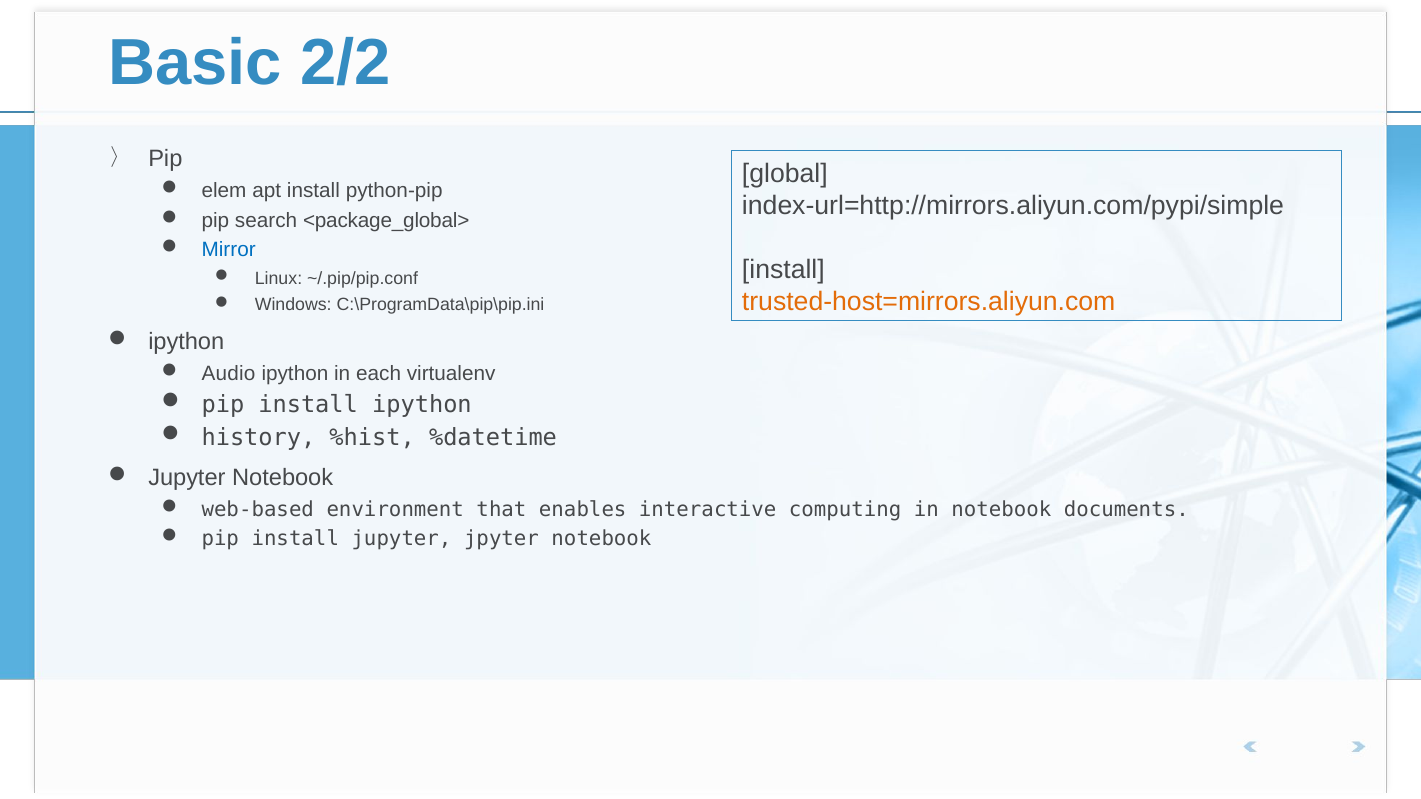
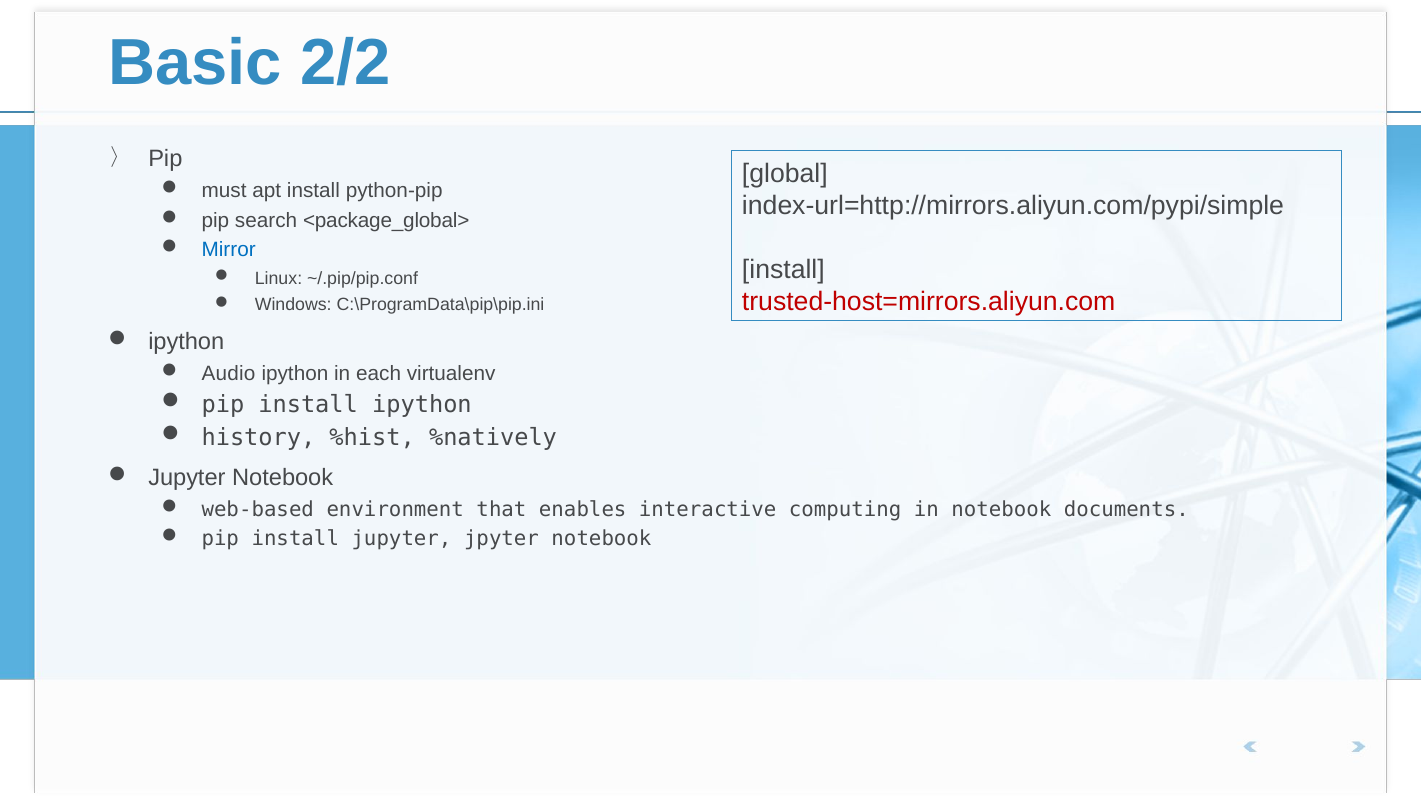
elem: elem -> must (224, 191)
trusted-host=mirrors.aliyun.com colour: orange -> red (929, 301)
%datetime: %datetime -> %natively (493, 438)
